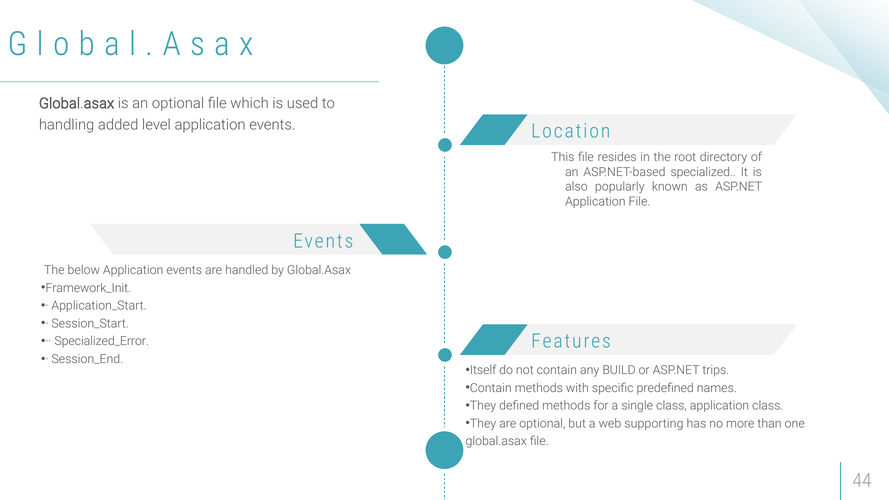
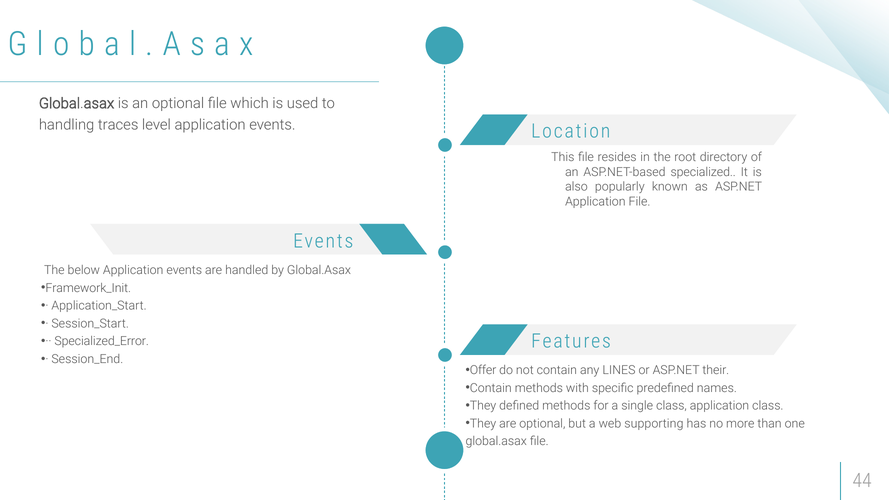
added: added -> traces (118, 125)
Itself: Itself -> Offer (483, 370)
BUILD: BUILD -> LINES (619, 370)
trips: trips -> their (716, 370)
